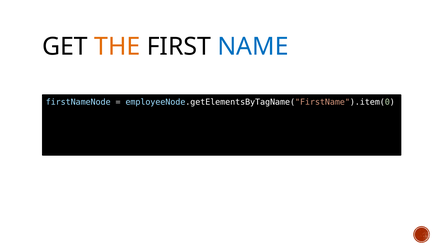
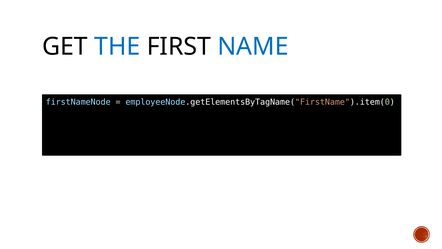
THE colour: orange -> blue (117, 47)
